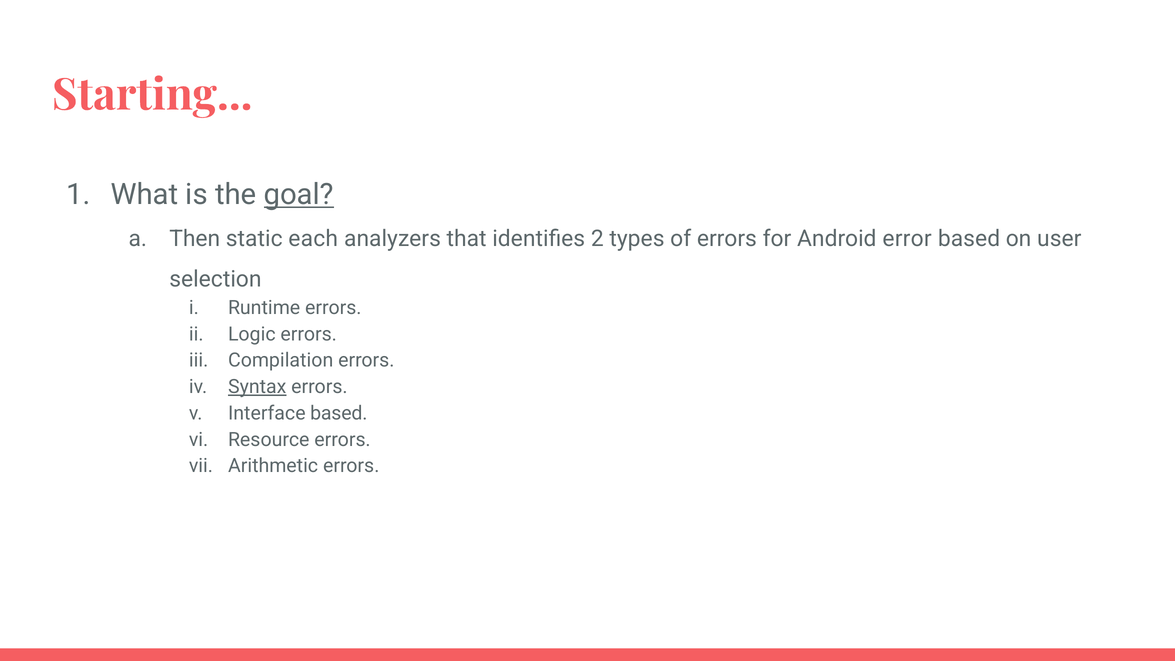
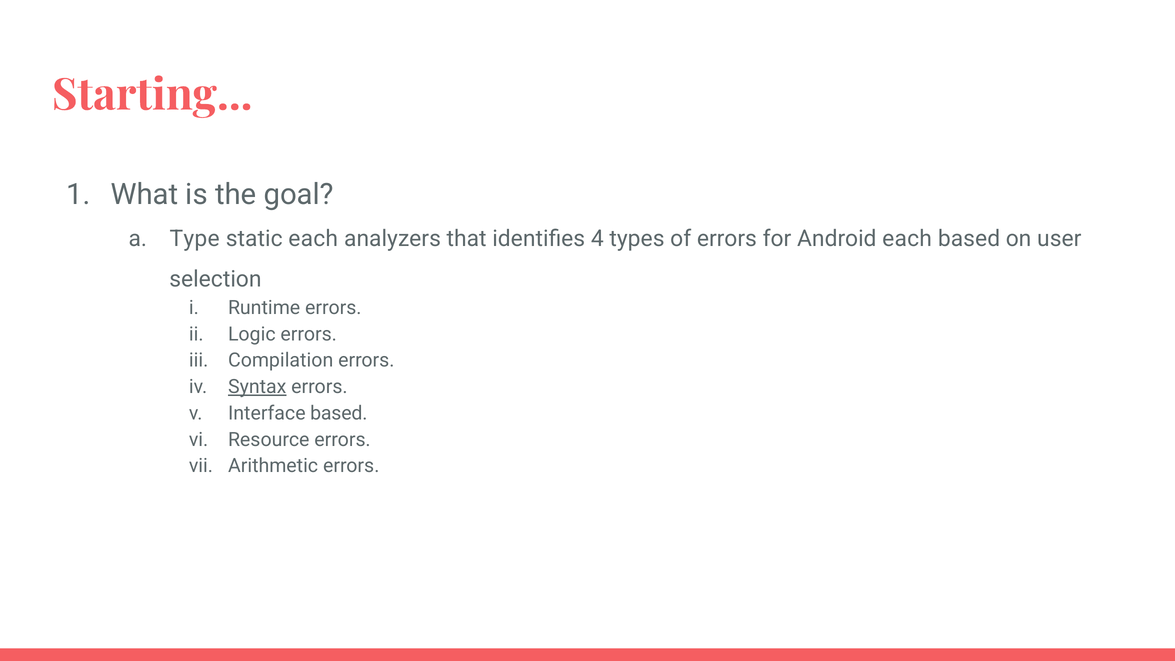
goal underline: present -> none (299, 195)
Then: Then -> Type (195, 239)
2: 2 -> 4 (597, 239)
Android error: error -> each (907, 239)
